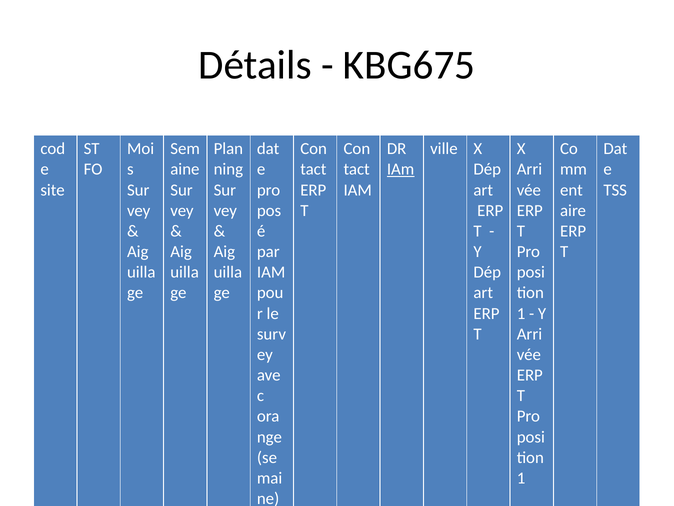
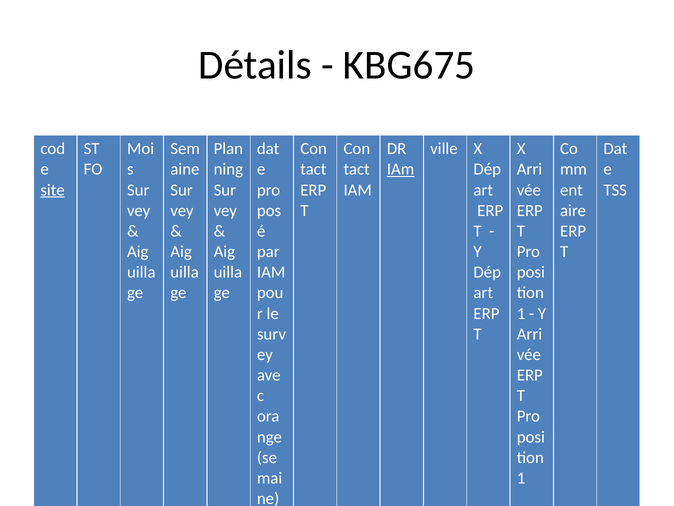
site underline: none -> present (53, 190)
